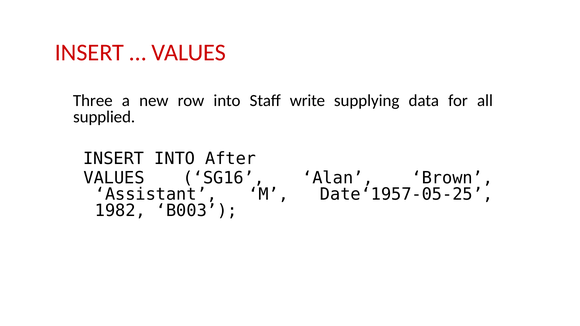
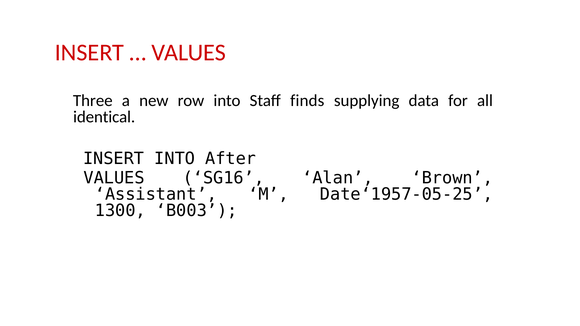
write: write -> finds (307, 101)
supplied: supplied -> identical (104, 117)
1982: 1982 -> 1300 (120, 211)
